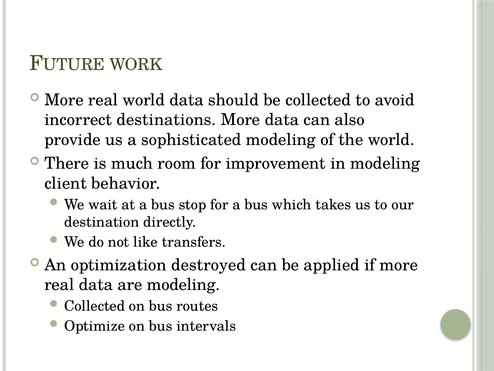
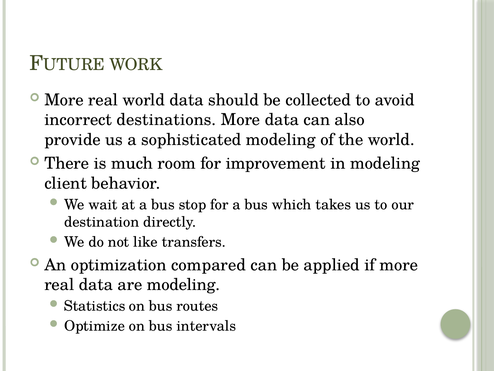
destroyed: destroyed -> compared (209, 265)
Collected: Collected -> Statistics (95, 306)
